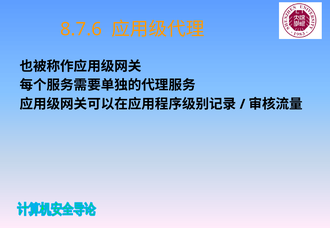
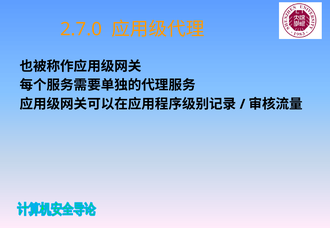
8.7.6: 8.7.6 -> 2.7.0 (81, 29)
